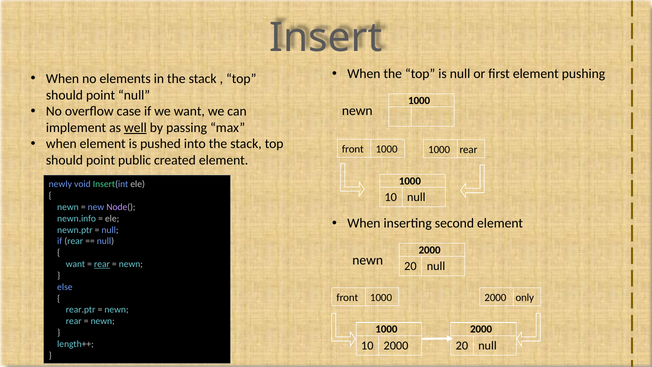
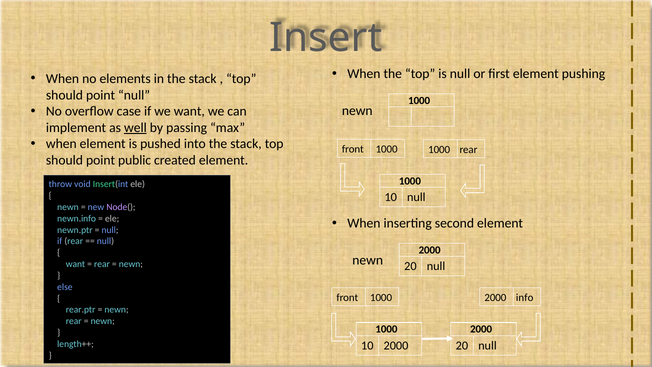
newly: newly -> throw (60, 184)
rear underline: present -> none (102, 264)
only: only -> info (525, 297)
